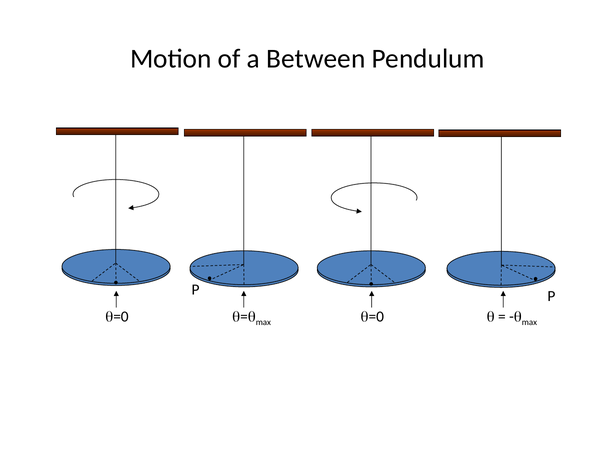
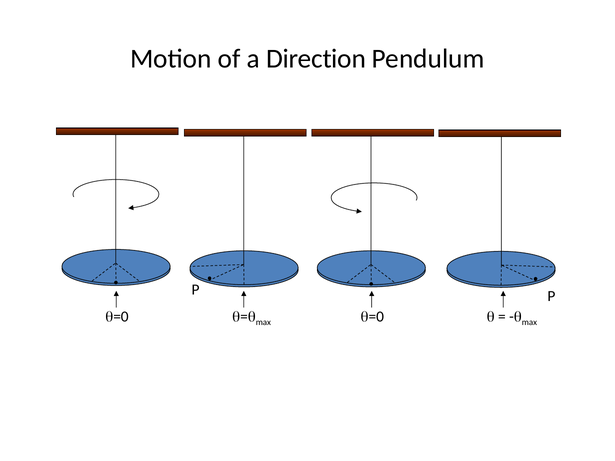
Between: Between -> Direction (316, 59)
